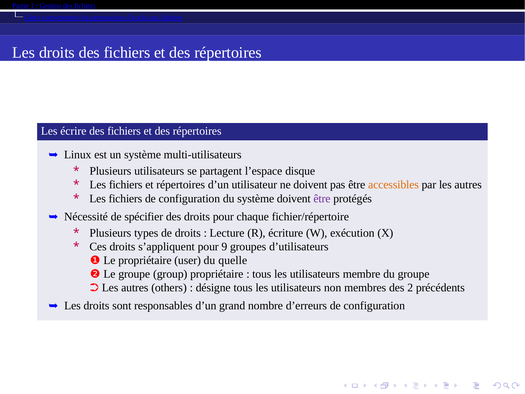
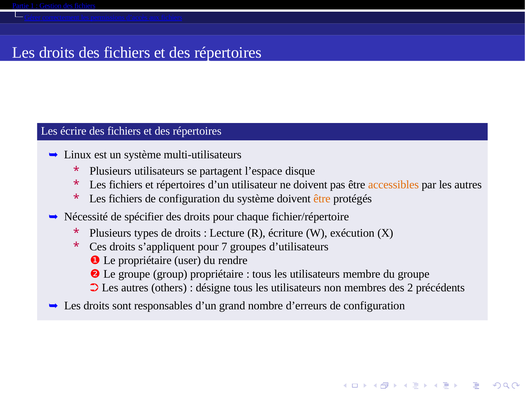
être colour: purple -> orange (322, 199)
9: 9 -> 7 (224, 247)
quelle: quelle -> rendre (233, 260)
